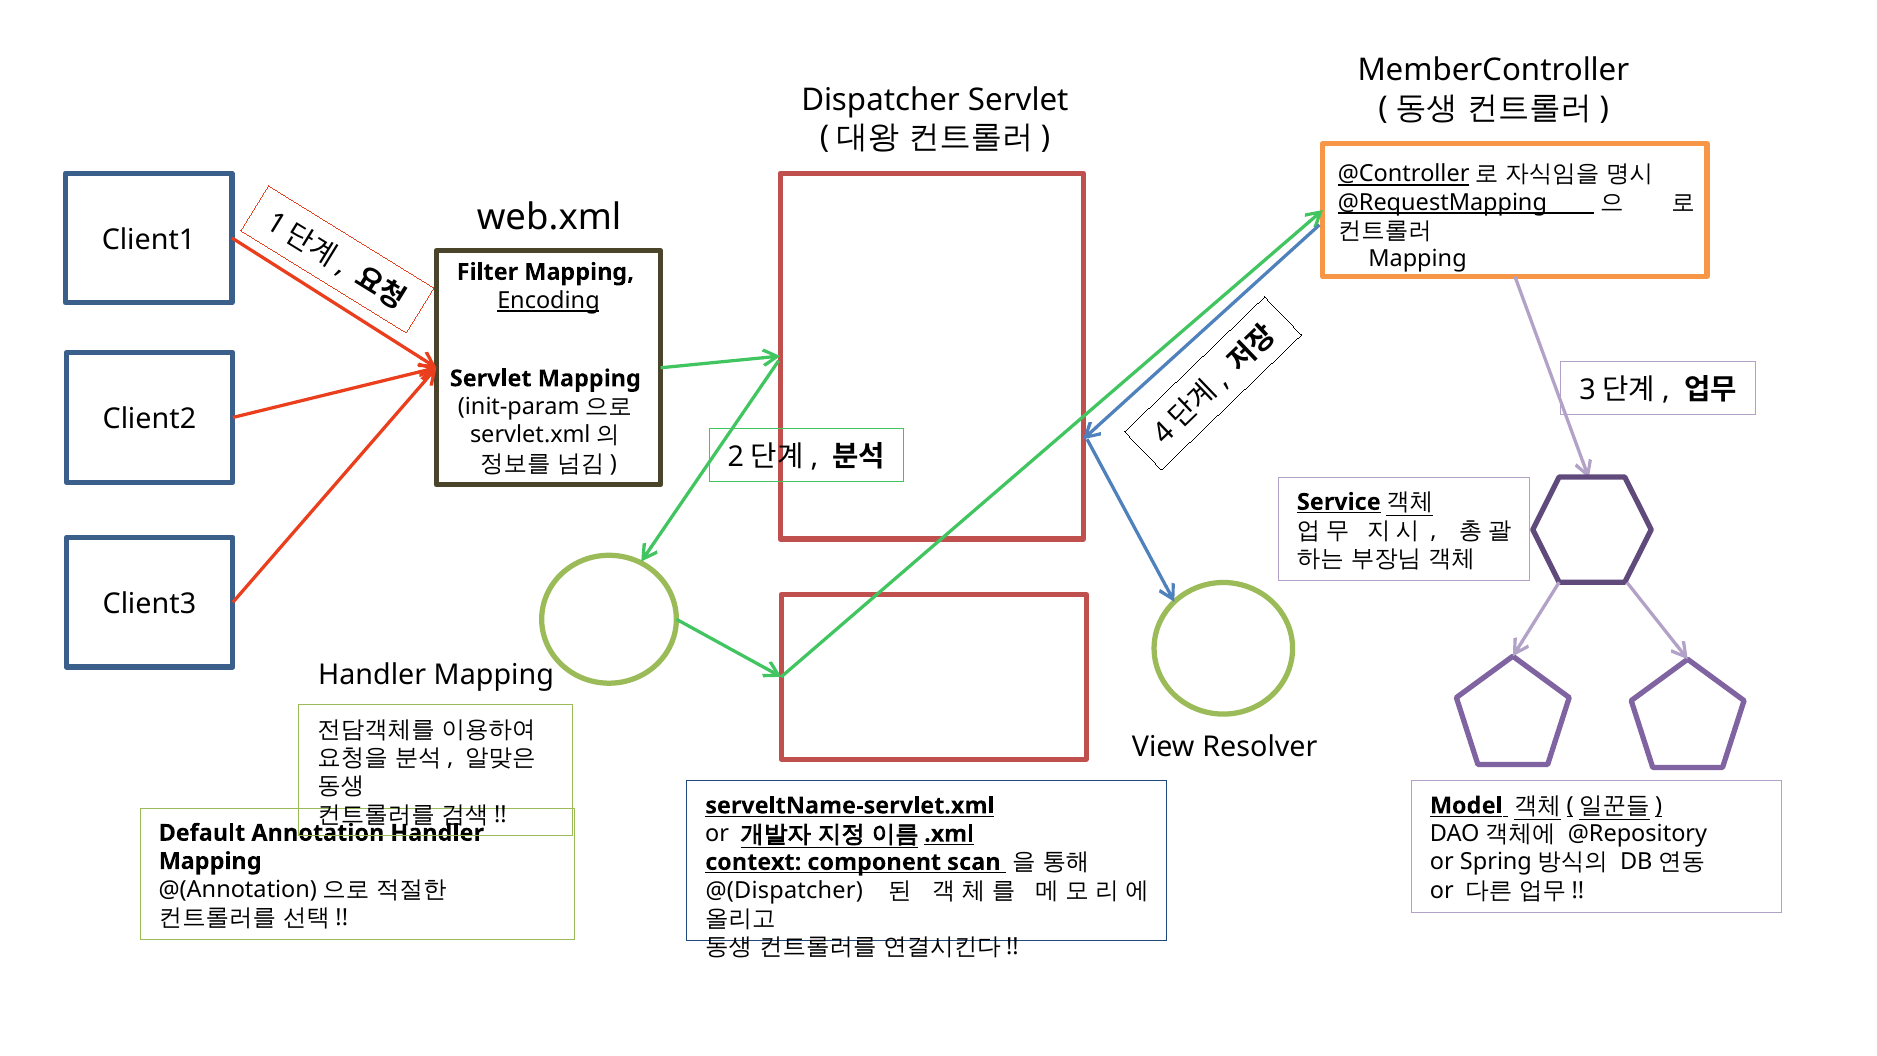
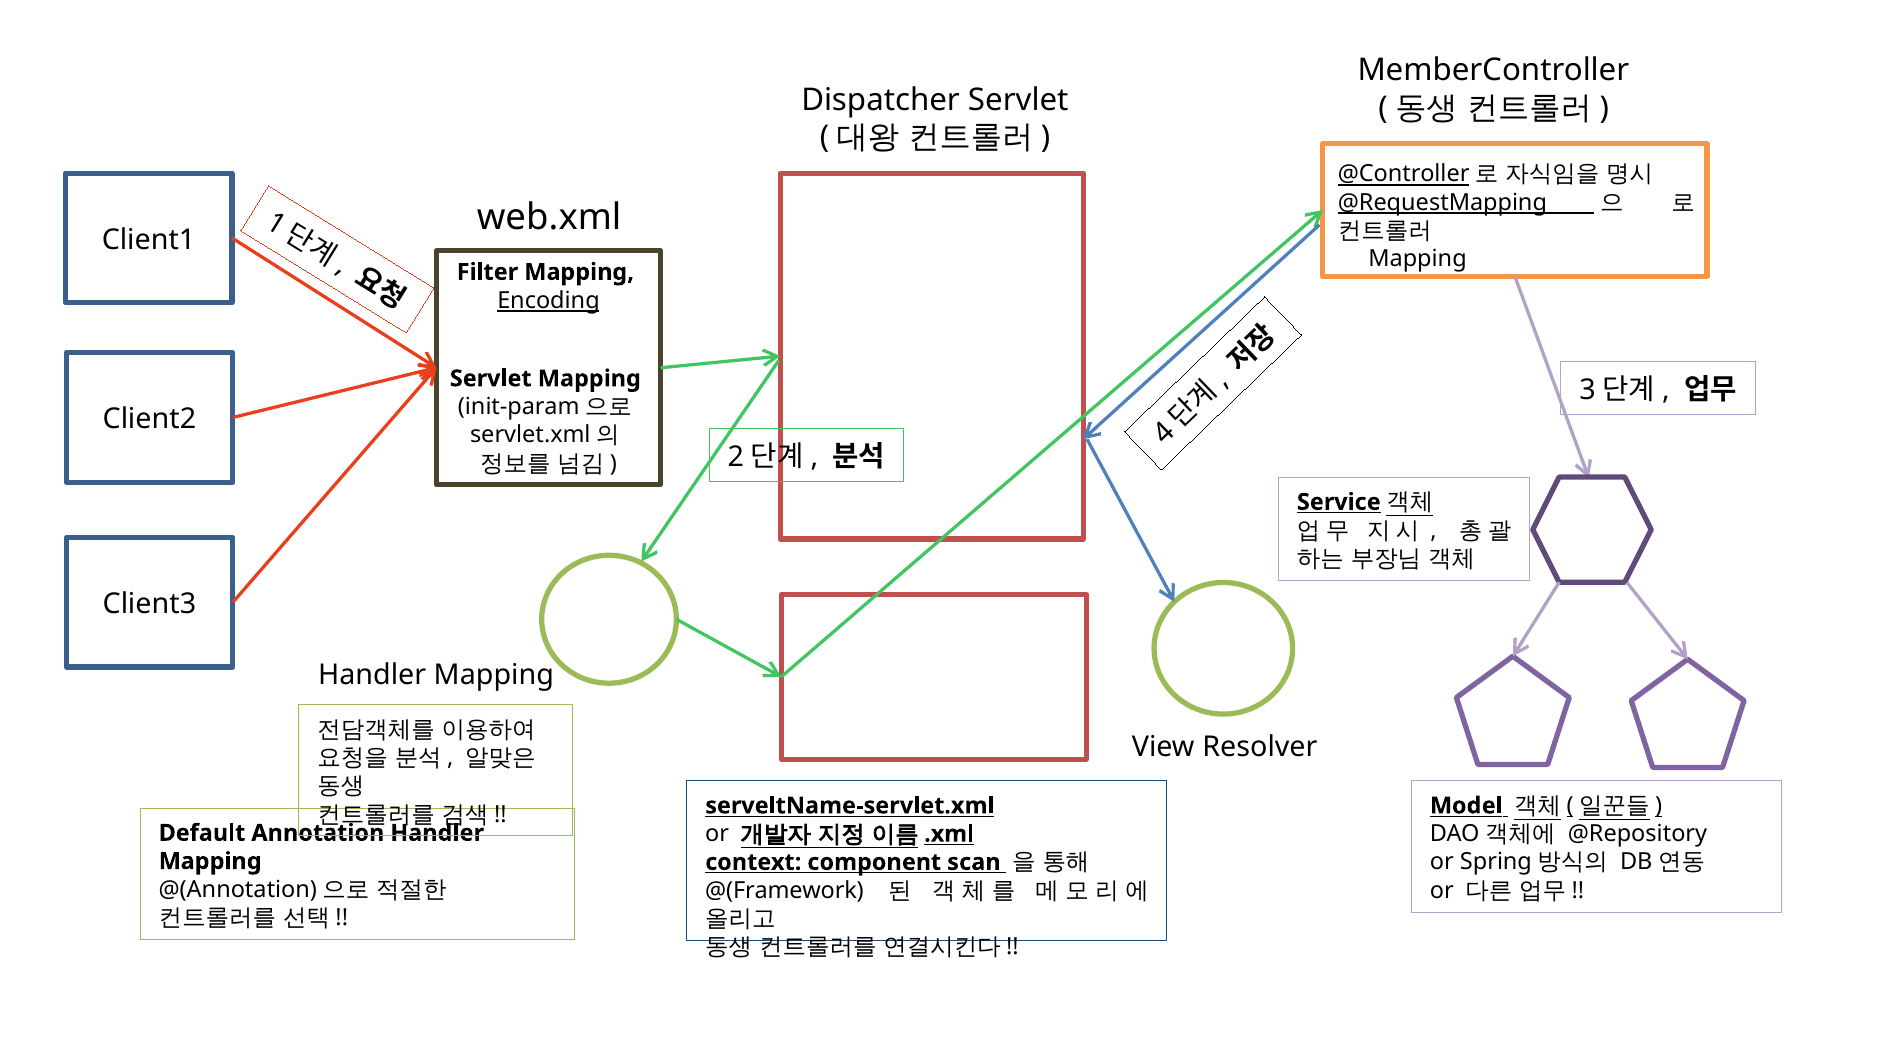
@(Dispatcher: @(Dispatcher -> @(Framework (784, 890)
